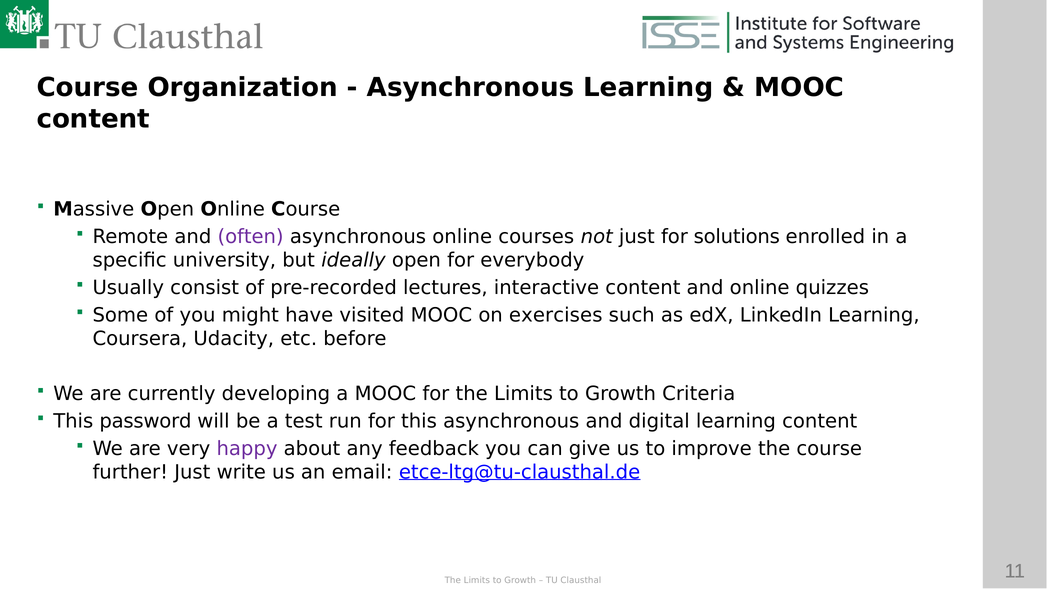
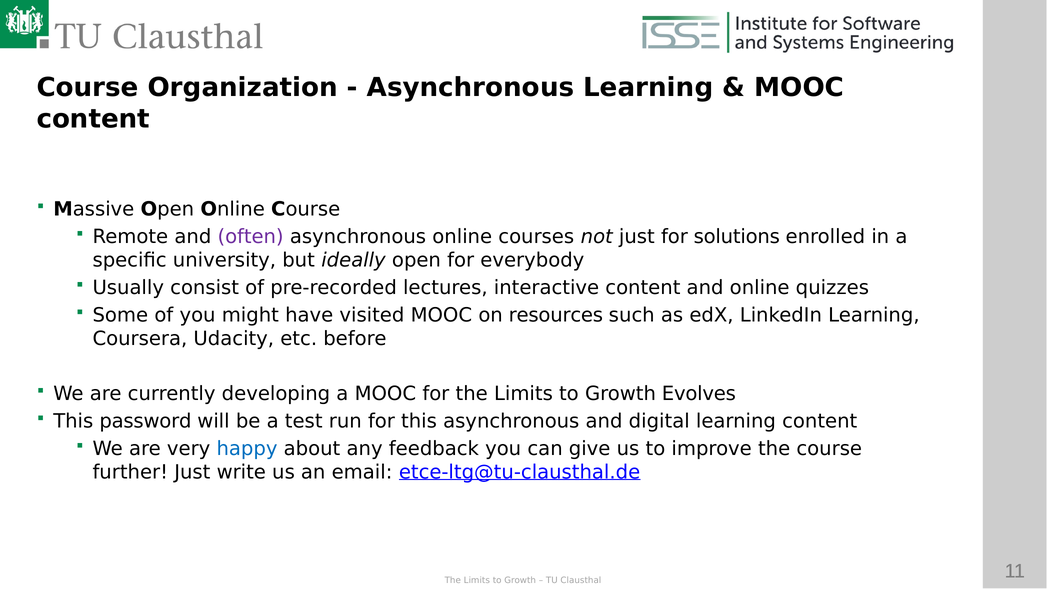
exercises: exercises -> resources (556, 315)
Criteria: Criteria -> Evolves (699, 394)
happy colour: purple -> blue (247, 449)
